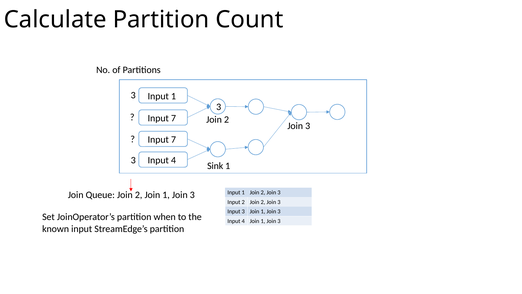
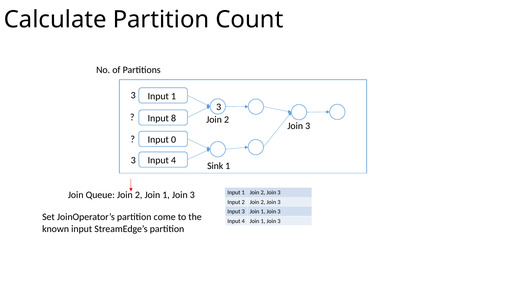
7: 7 -> 8 (174, 118)
7: 7 -> 0 (174, 140)
when: when -> come (165, 217)
